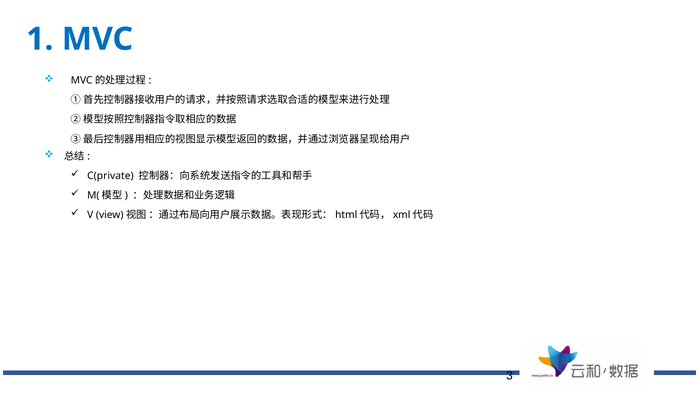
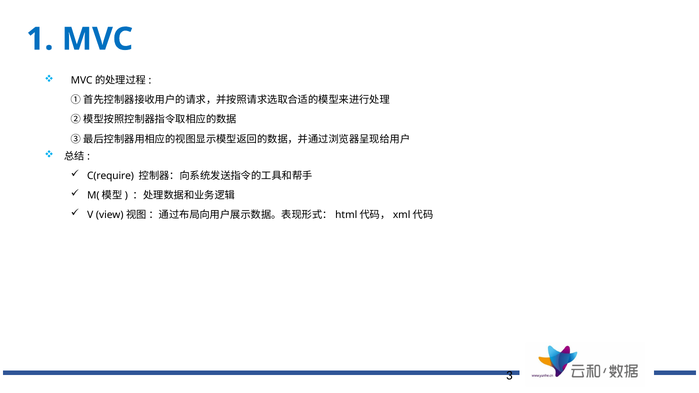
C(private: C(private -> C(require (110, 176)
